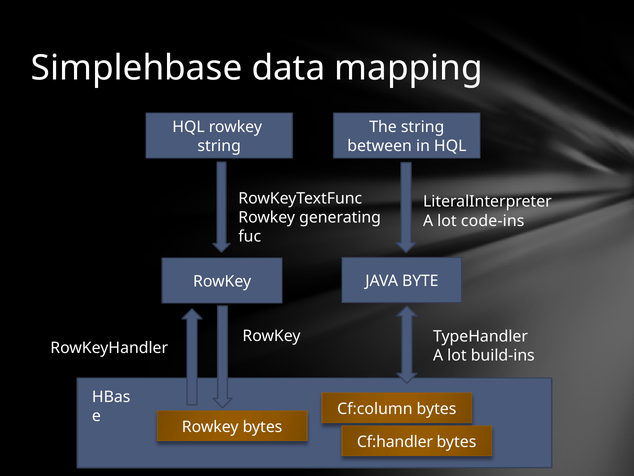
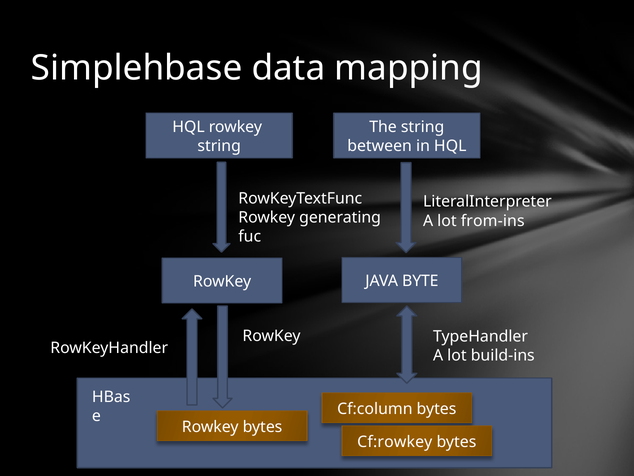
code-ins: code-ins -> from-ins (493, 221)
Cf:handler: Cf:handler -> Cf:rowkey (395, 442)
